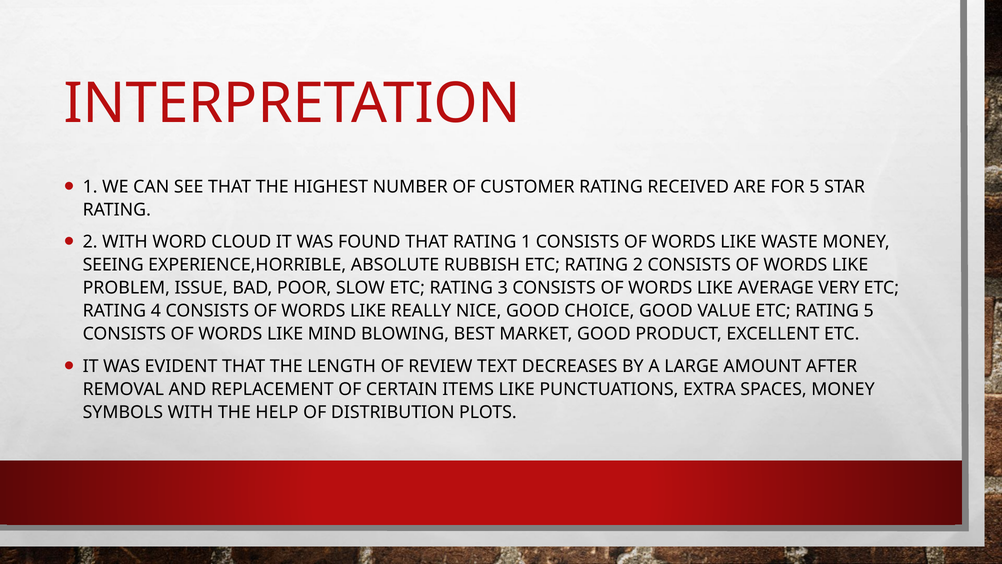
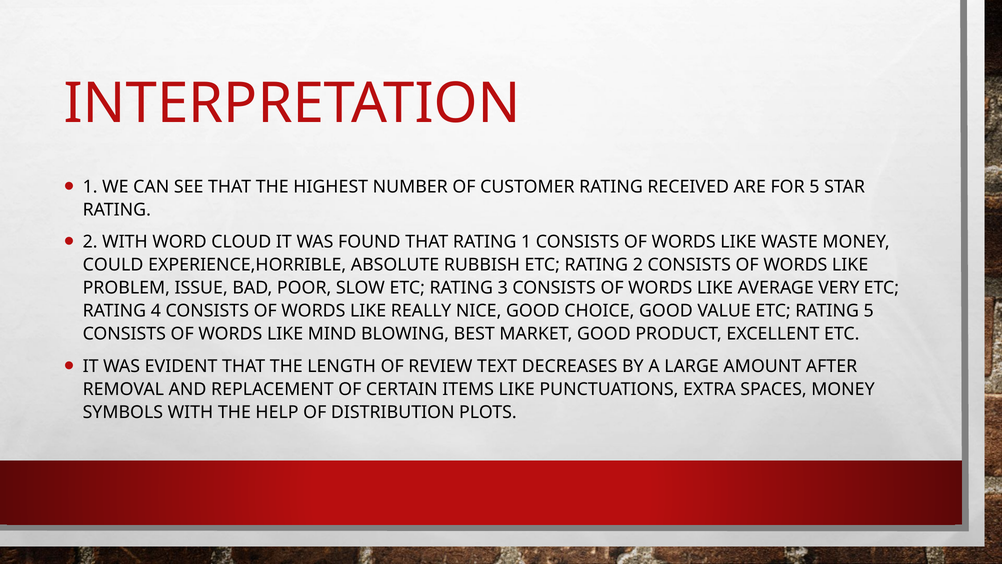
SEEING: SEEING -> COULD (113, 265)
